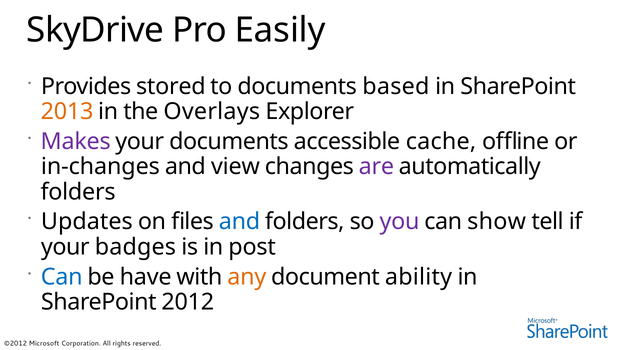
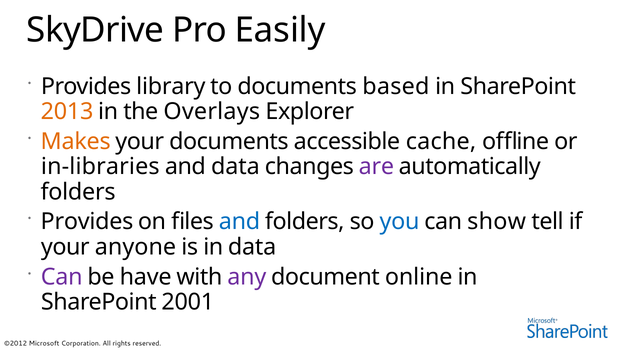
stored: stored -> library (171, 86)
Makes colour: purple -> orange (76, 141)
in-changes: in-changes -> in-libraries (100, 167)
and view: view -> data (235, 167)
Updates: Updates -> Provides (87, 222)
you colour: purple -> blue (399, 222)
badges: badges -> anyone (135, 247)
in post: post -> data (252, 247)
Can colour: blue -> purple (62, 277)
any colour: orange -> purple (247, 277)
ability: ability -> online (419, 277)
2012: 2012 -> 2001 (188, 302)
